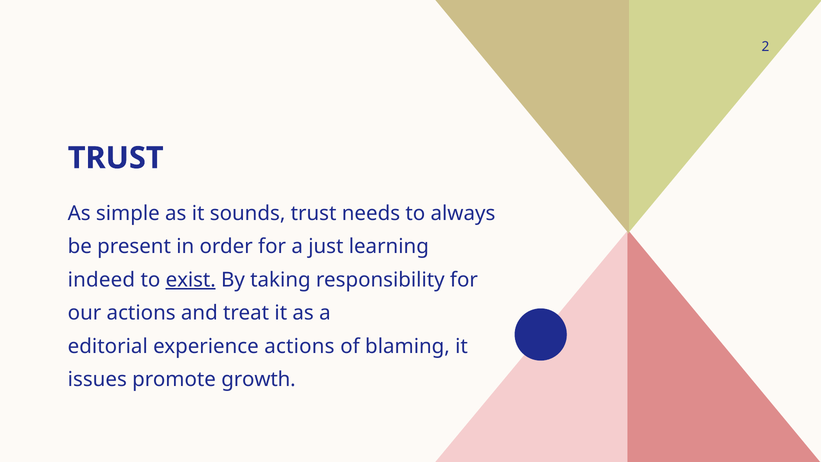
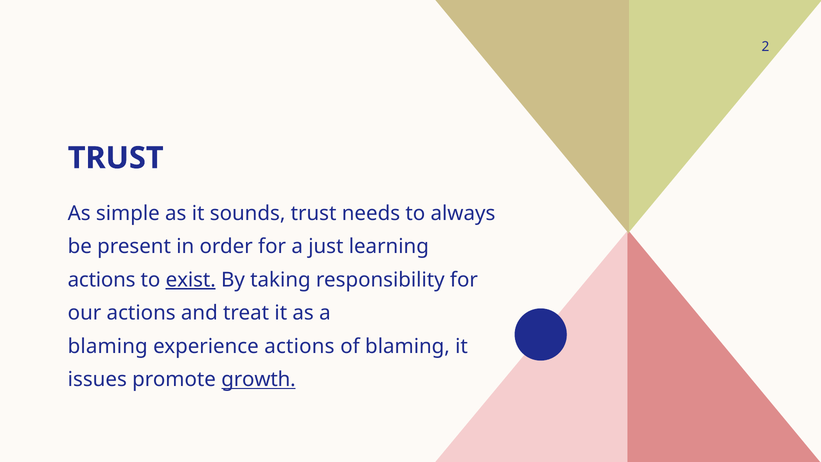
indeed: indeed -> actions (102, 280)
editorial: editorial -> blaming (108, 346)
growth underline: none -> present (259, 379)
